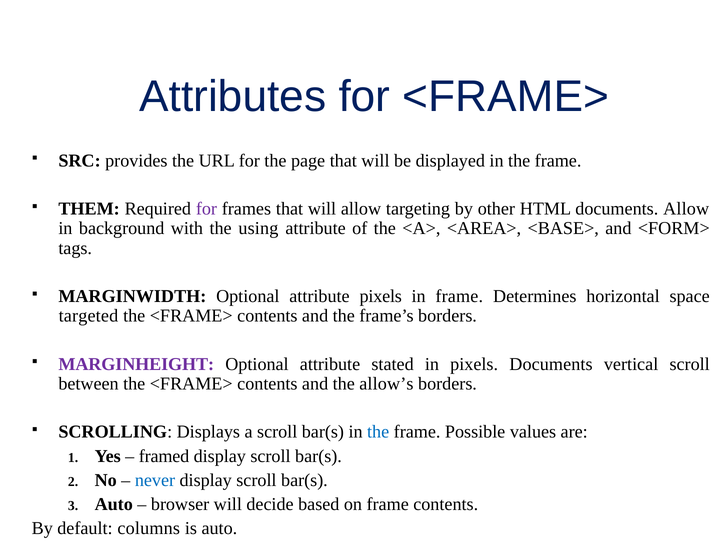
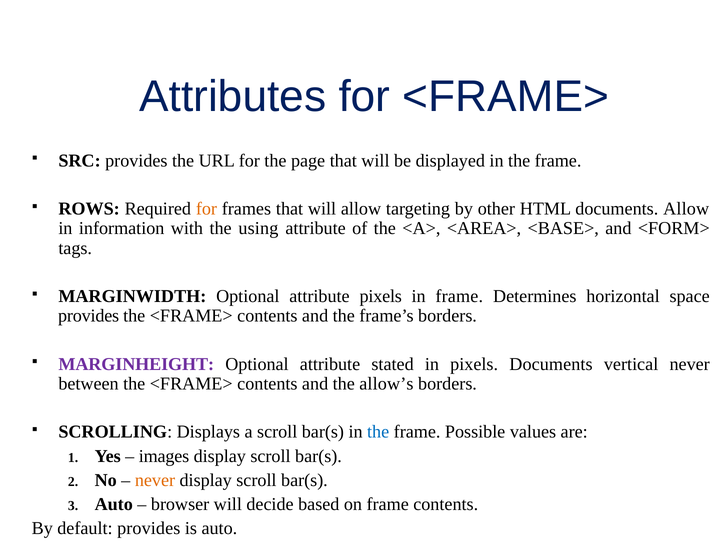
THEM: THEM -> ROWS (89, 209)
for colour: purple -> orange (206, 209)
background: background -> information (122, 228)
targeted: targeted -> provides (89, 316)
vertical scroll: scroll -> never (690, 364)
framed: framed -> images (164, 456)
never colour: blue -> orange (155, 480)
default columns: columns -> provides (149, 528)
